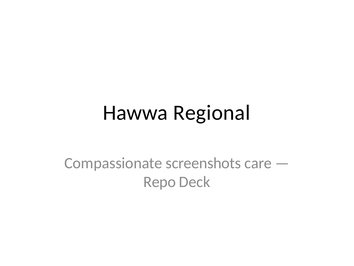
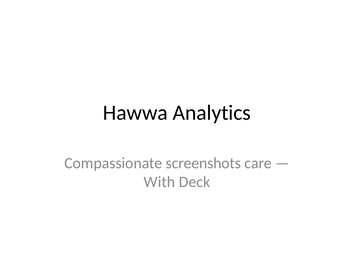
Regional: Regional -> Analytics (212, 112)
Repo: Repo -> With (159, 182)
